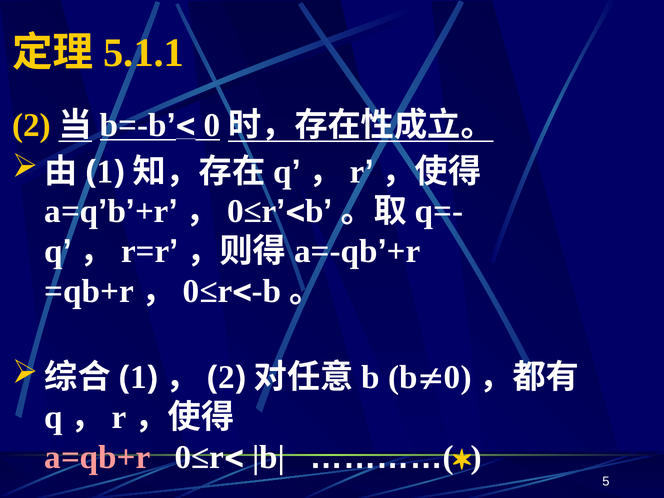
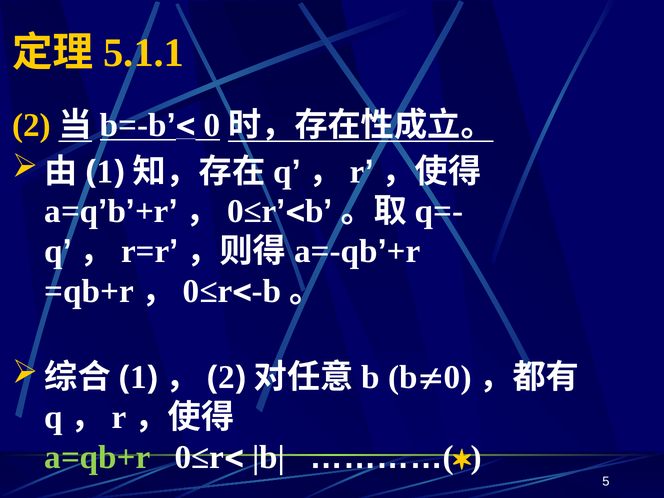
a=qb+r colour: pink -> light green (97, 457)
